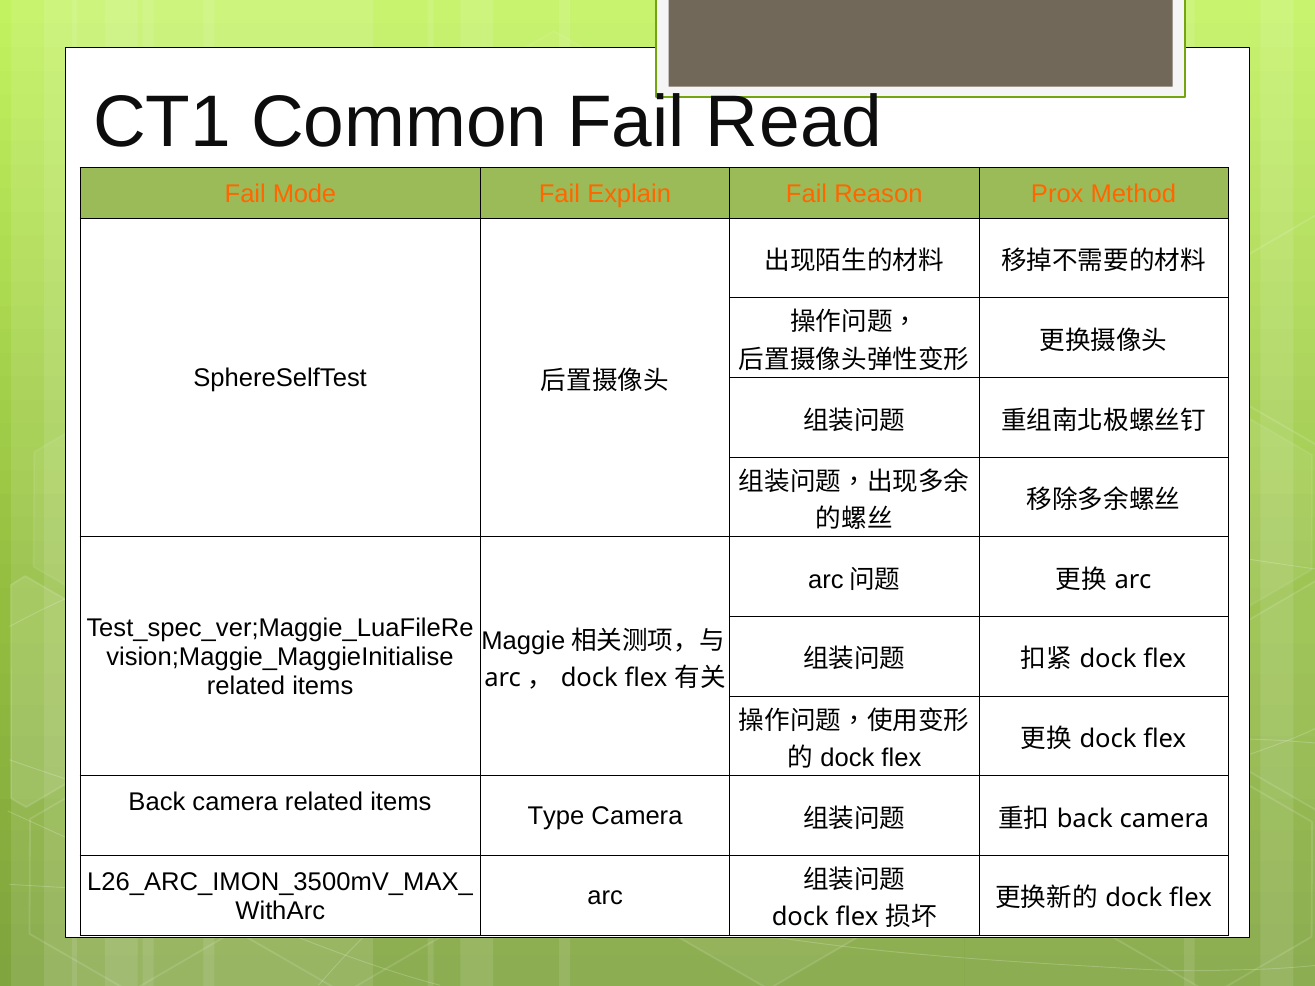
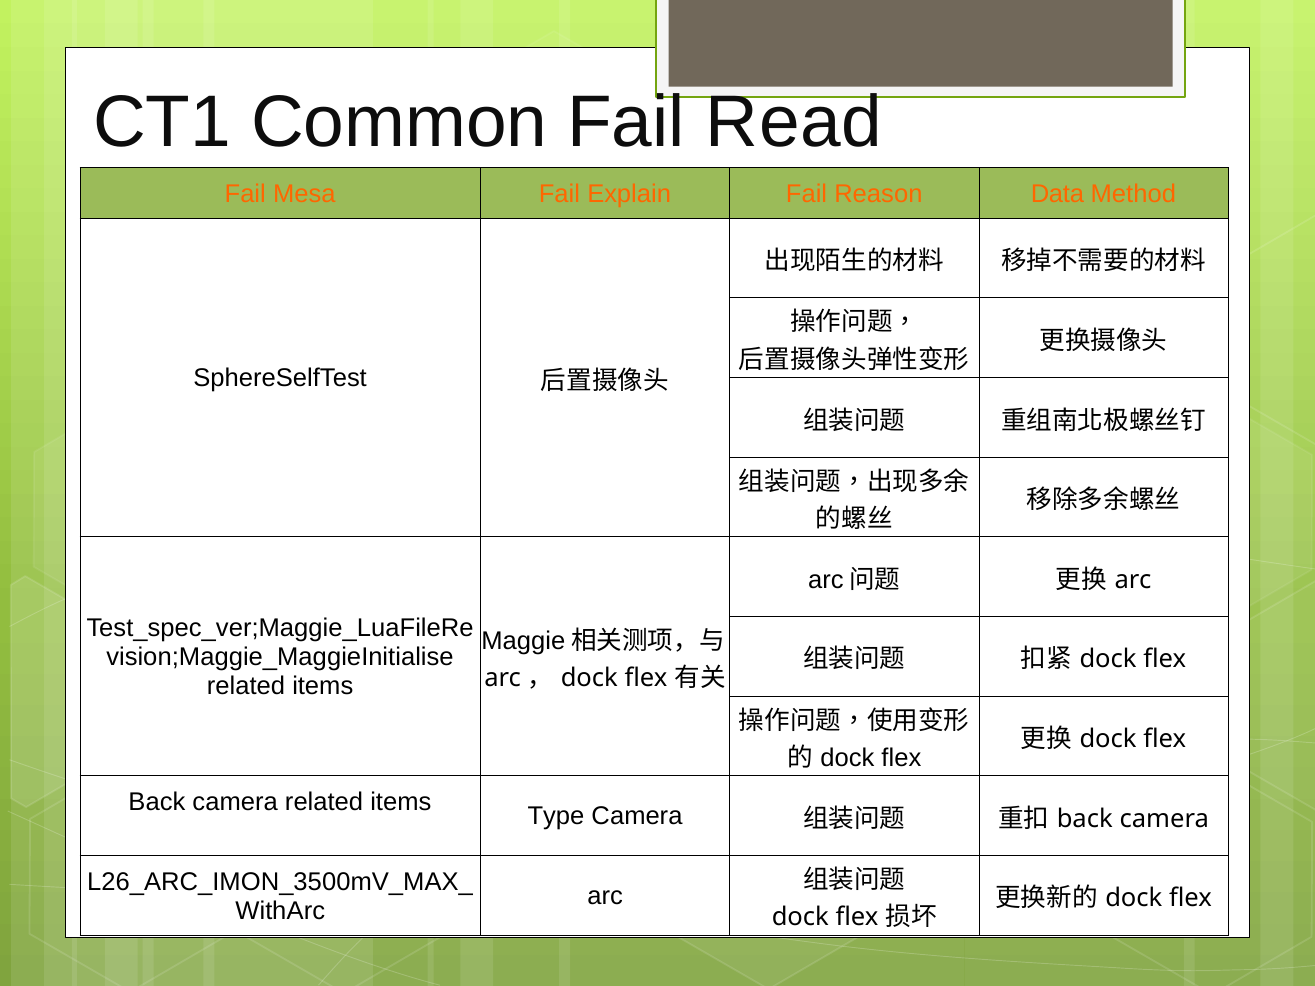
Mode: Mode -> Mesa (304, 194)
Prox: Prox -> Data (1057, 194)
